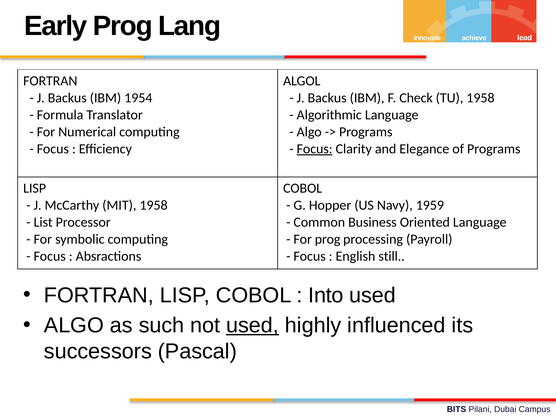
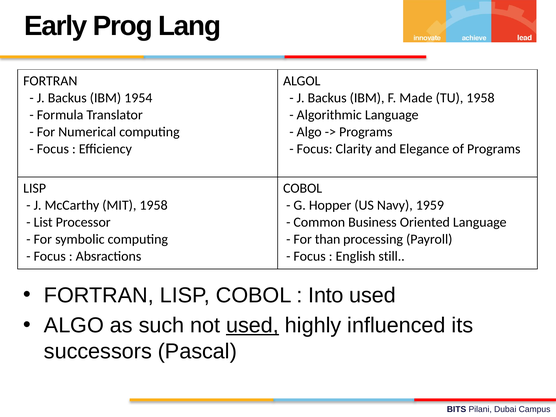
Check: Check -> Made (416, 98)
Focus underline: present -> none (315, 149)
For prog: prog -> than (328, 239)
